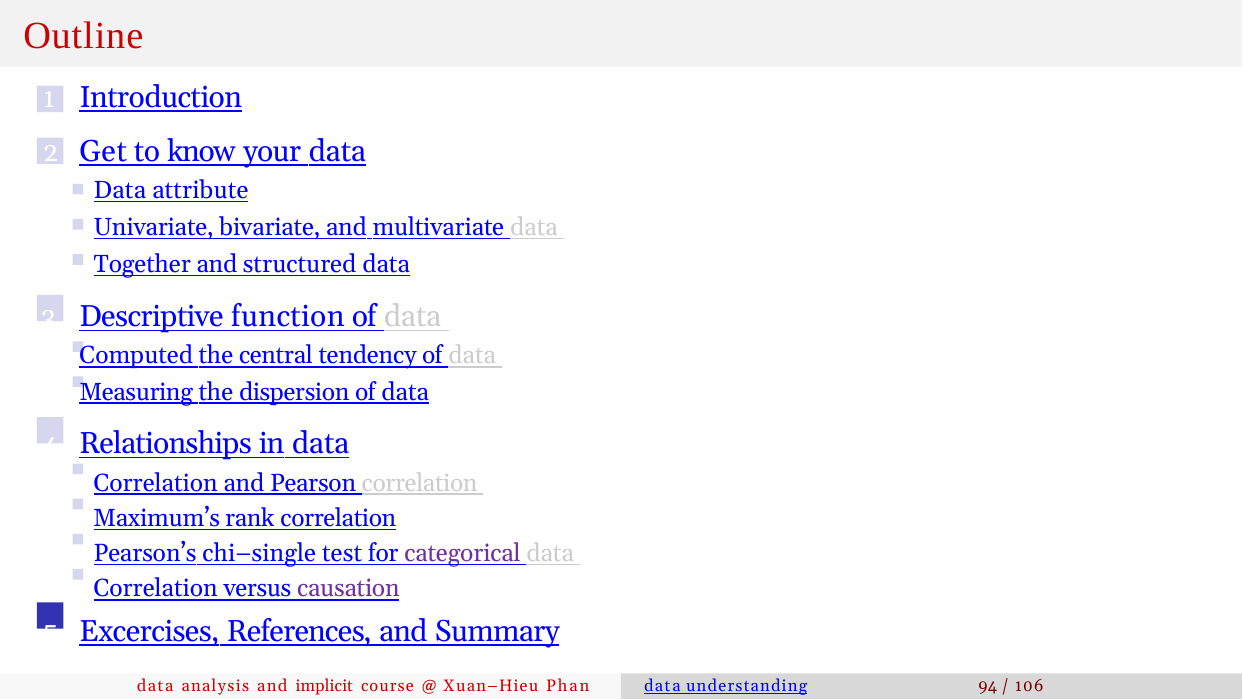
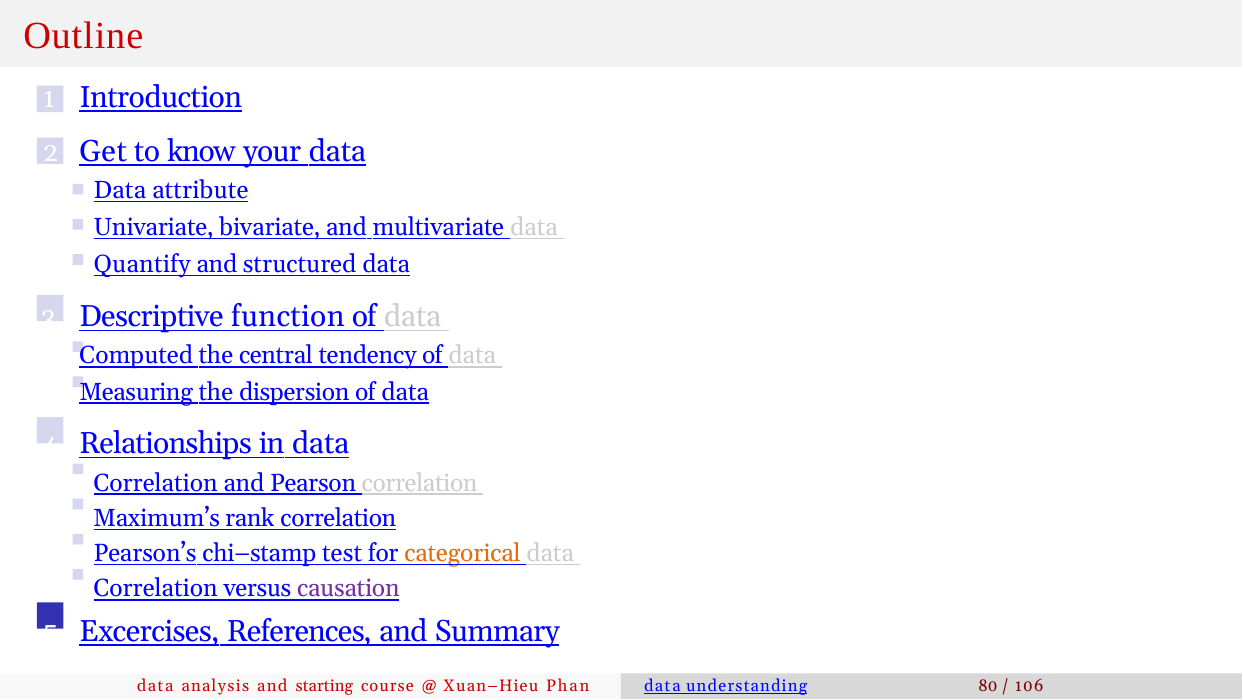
Together: Together -> Quantify (142, 264)
chi–single: chi–single -> chi–stamp (259, 553)
categorical colour: purple -> orange (463, 553)
implicit: implicit -> starting (324, 685)
94: 94 -> 80 (988, 685)
